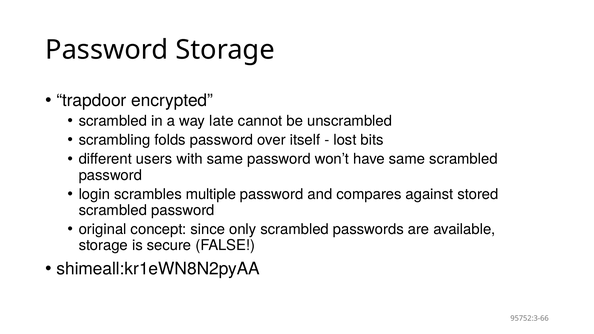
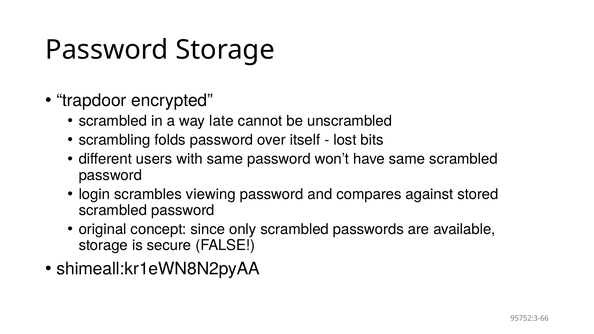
multiple: multiple -> viewing (211, 194)
